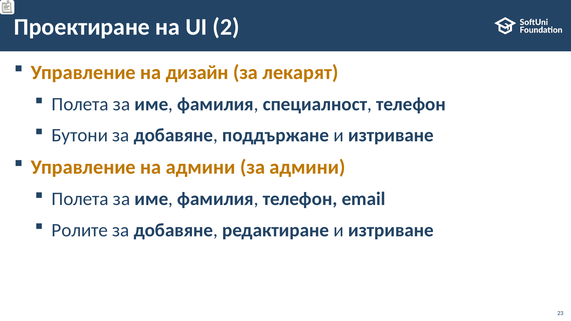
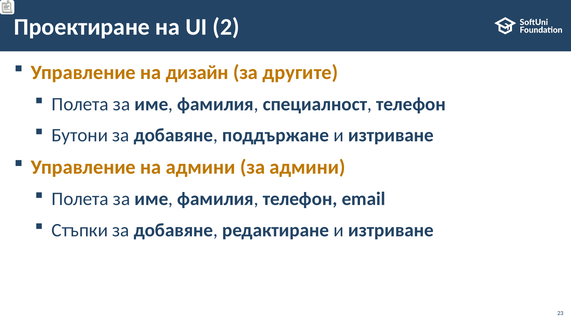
лекарят: лекарят -> другите (300, 72)
Ролите: Ролите -> Стъпки (80, 230)
